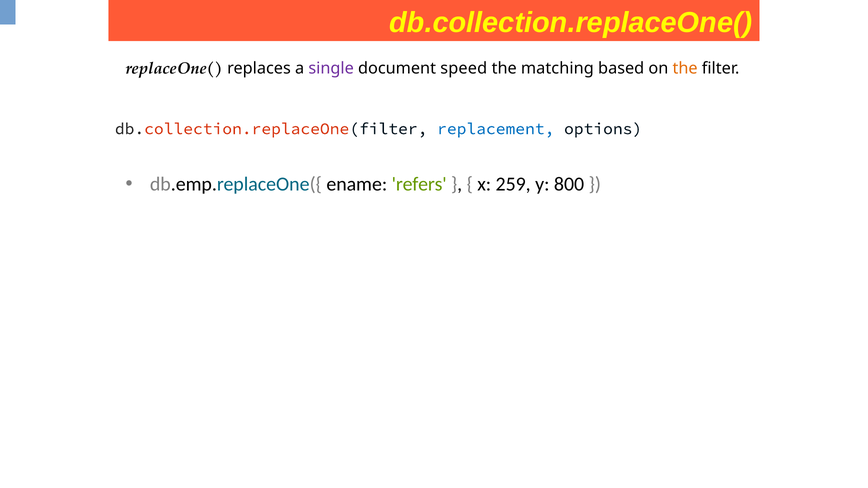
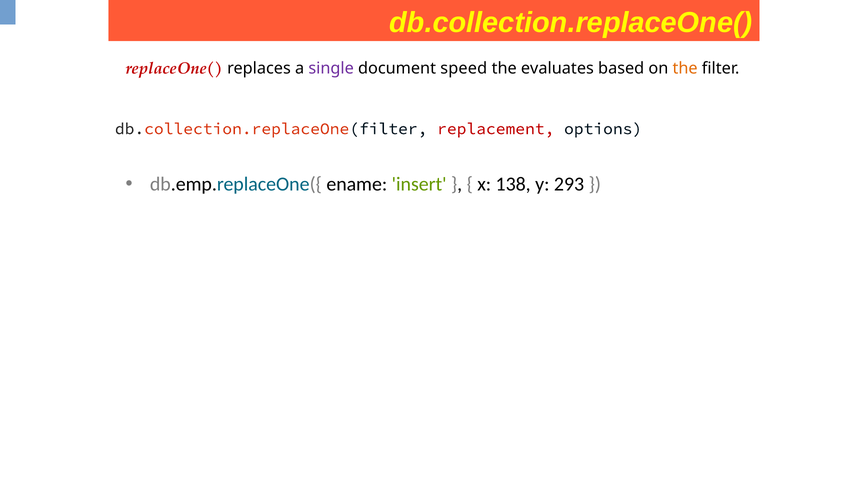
replaceOne( colour: black -> red (174, 68)
matching: matching -> evaluates (557, 68)
replacement colour: blue -> red (496, 129)
refers: refers -> insert (419, 184)
259: 259 -> 138 (513, 184)
800: 800 -> 293 (569, 184)
